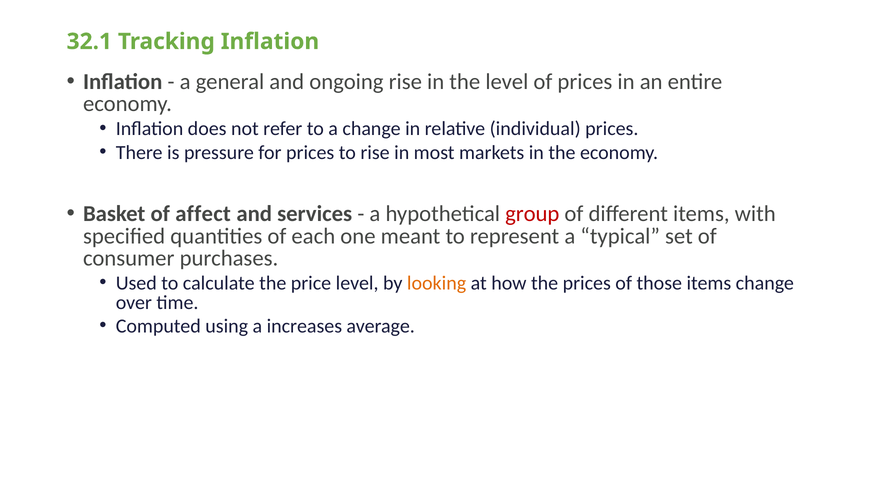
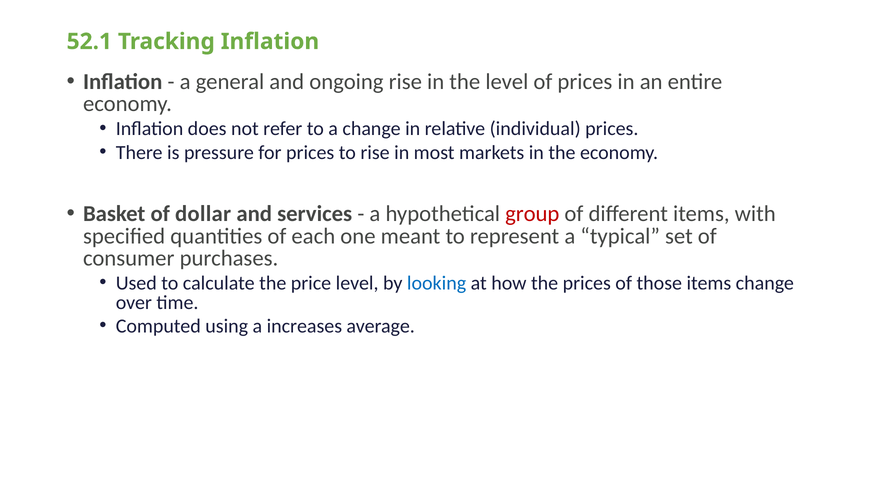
32.1: 32.1 -> 52.1 (89, 42)
affect: affect -> dollar (203, 214)
looking colour: orange -> blue (437, 283)
